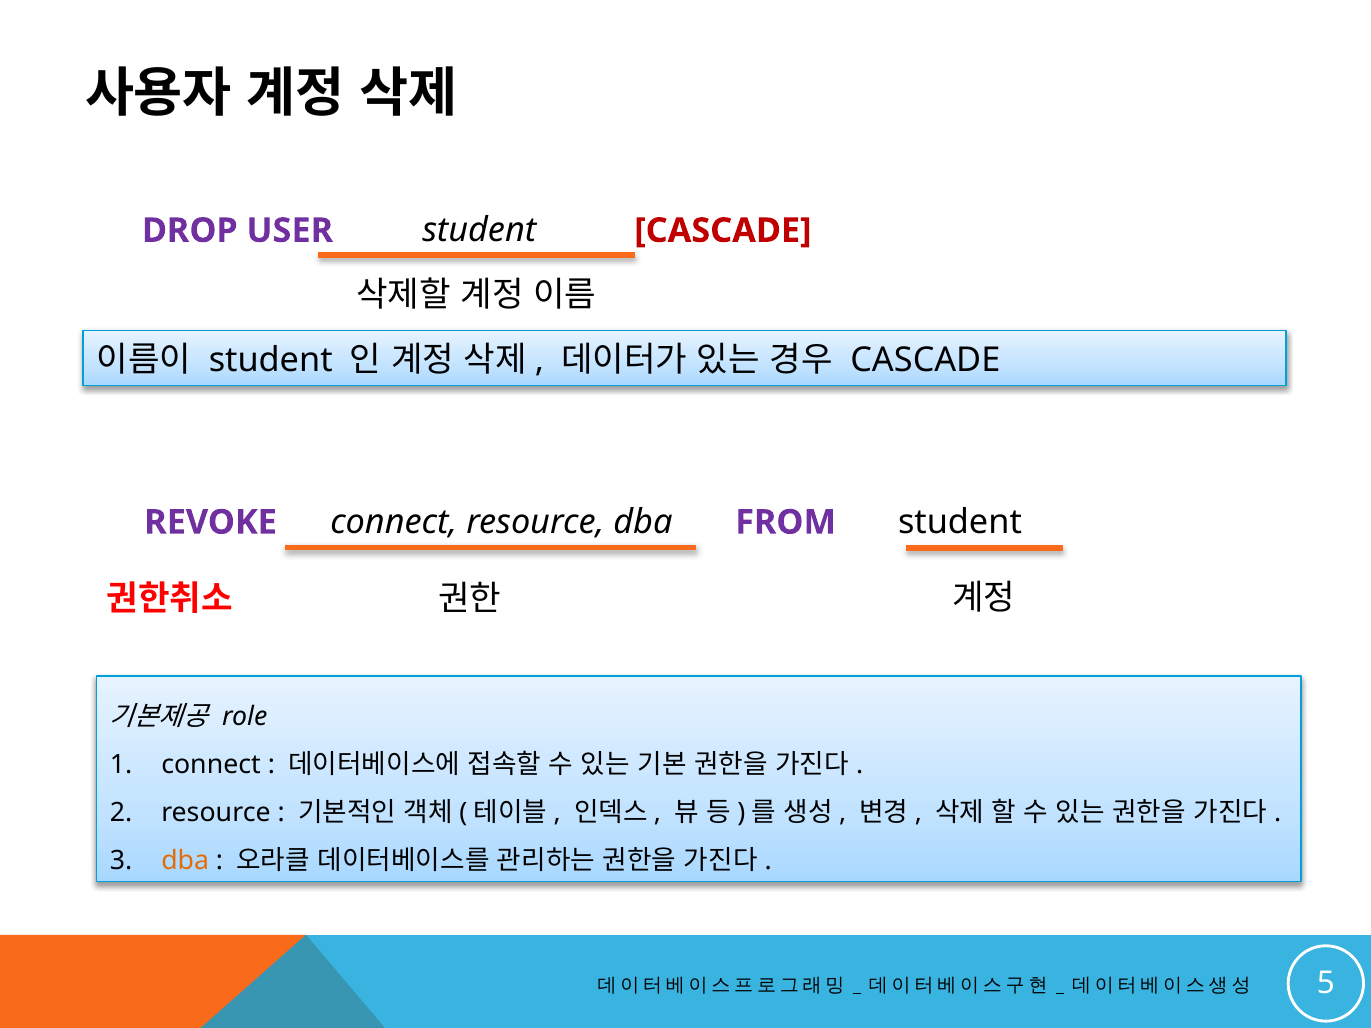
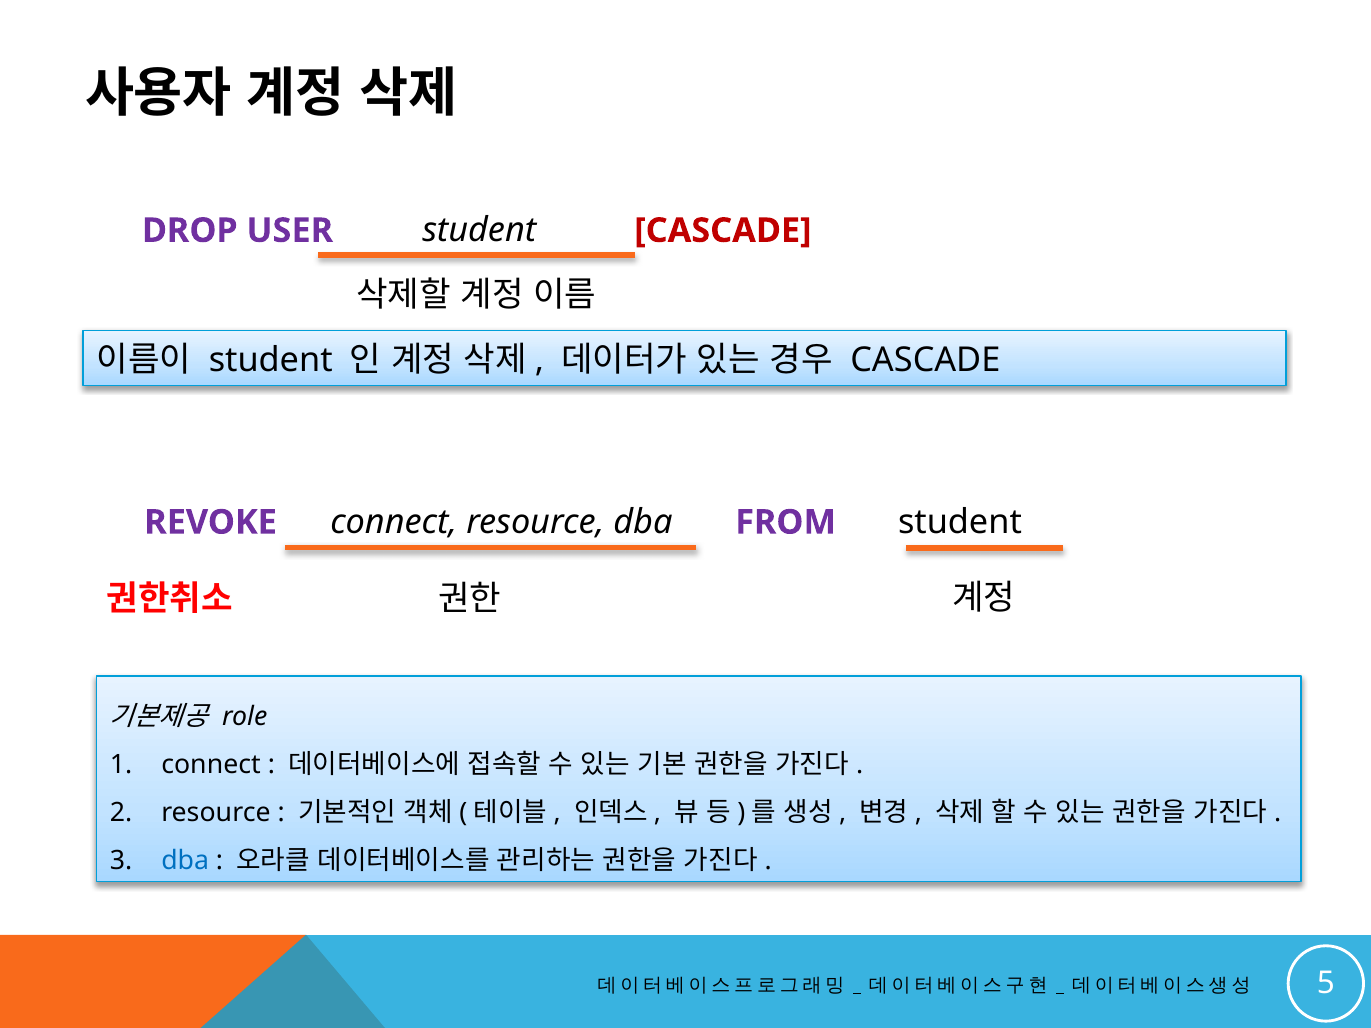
dba colour: orange -> blue (185, 861)
